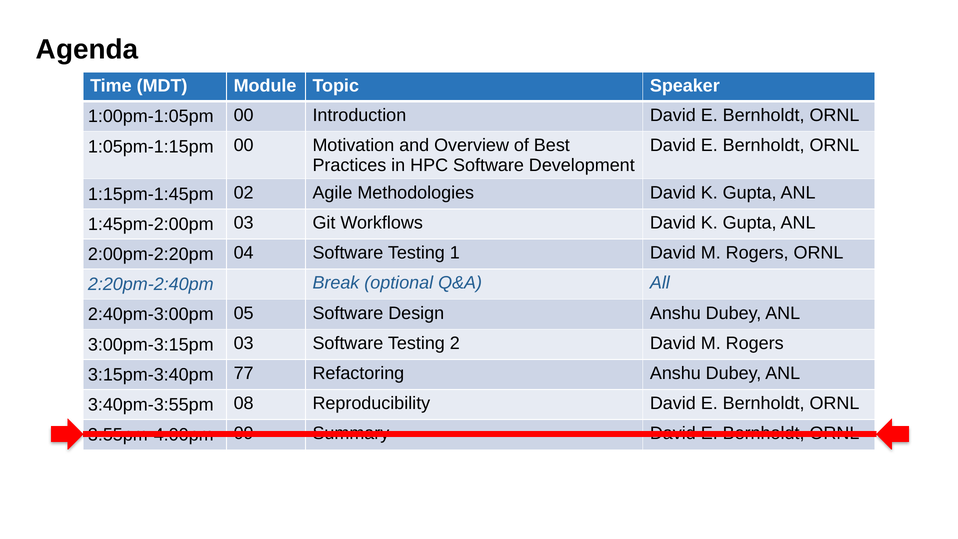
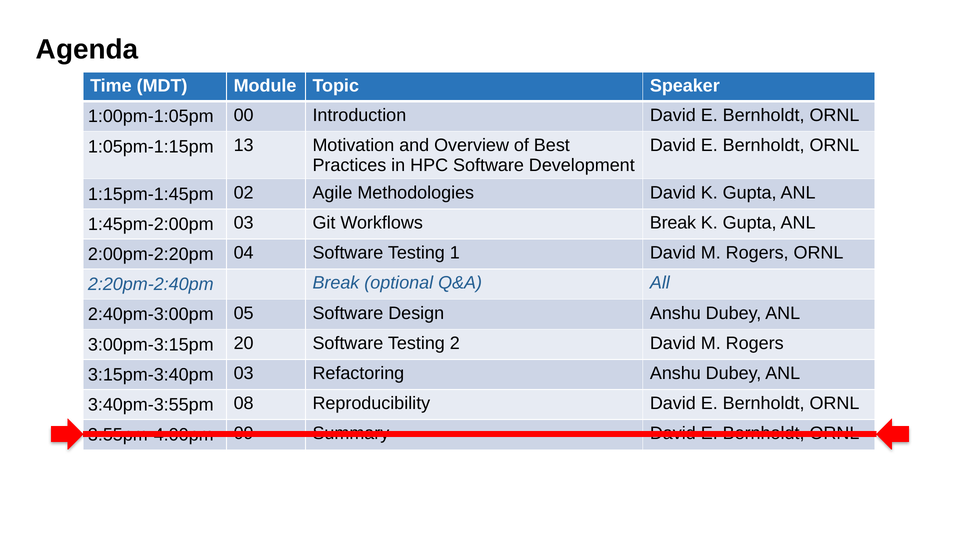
1:05pm-1:15pm 00: 00 -> 13 (244, 145)
Workflows David: David -> Break (673, 223)
3:00pm-3:15pm 03: 03 -> 20 (244, 343)
3:15pm-3:40pm 77: 77 -> 03 (244, 373)
